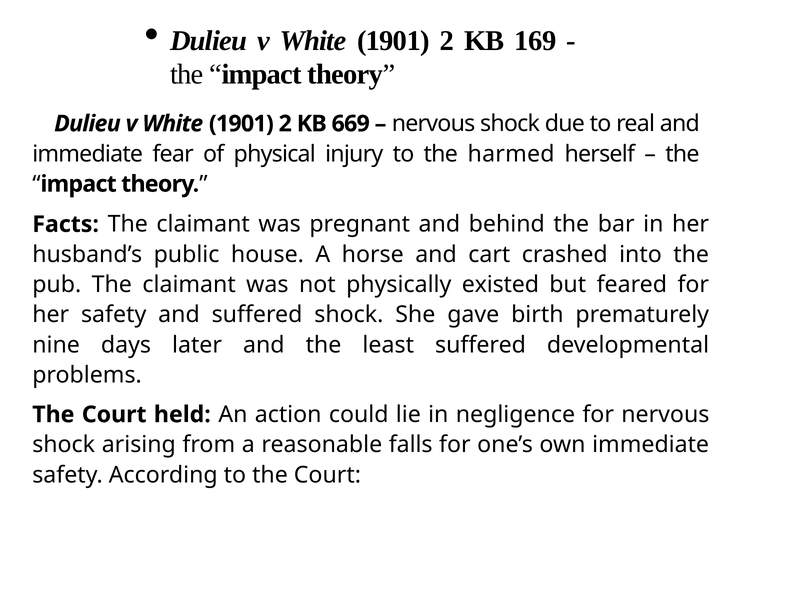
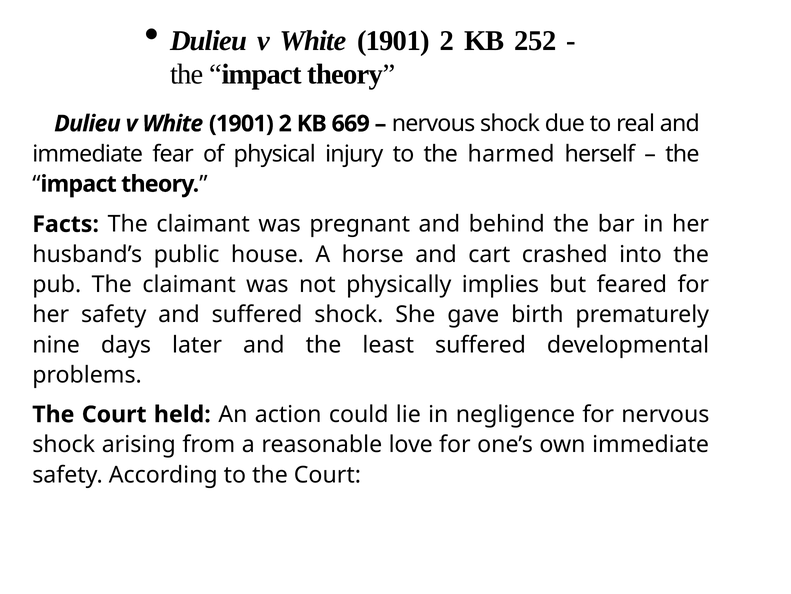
169: 169 -> 252 (535, 41)
existed: existed -> implies (500, 284)
falls: falls -> love (411, 444)
